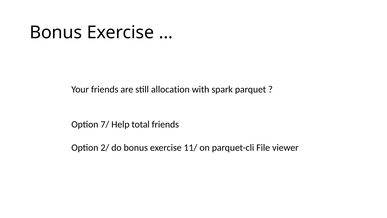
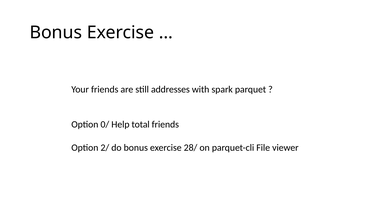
allocation: allocation -> addresses (170, 89)
7/: 7/ -> 0/ (105, 124)
11/: 11/ -> 28/ (191, 147)
